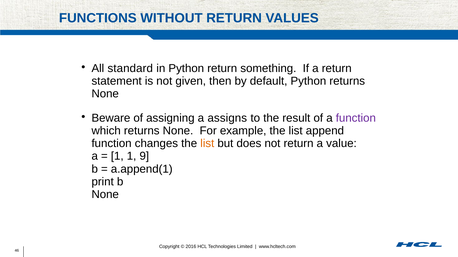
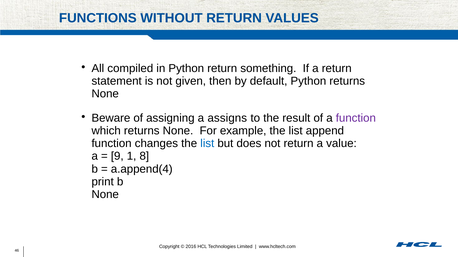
standard: standard -> compiled (130, 68)
list colour: orange -> blue (207, 144)
1: 1 -> 9 (117, 157)
9: 9 -> 8 (144, 157)
a.append(1: a.append(1 -> a.append(4 (142, 169)
